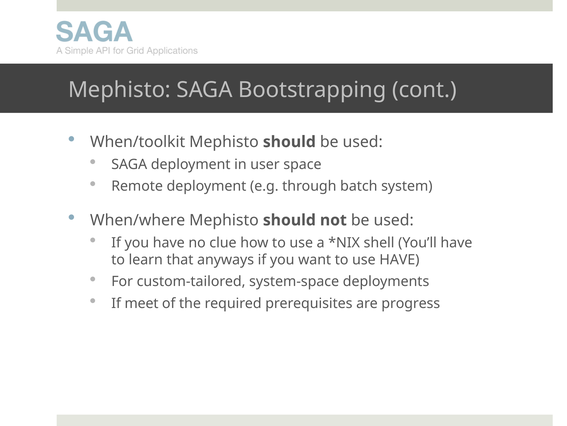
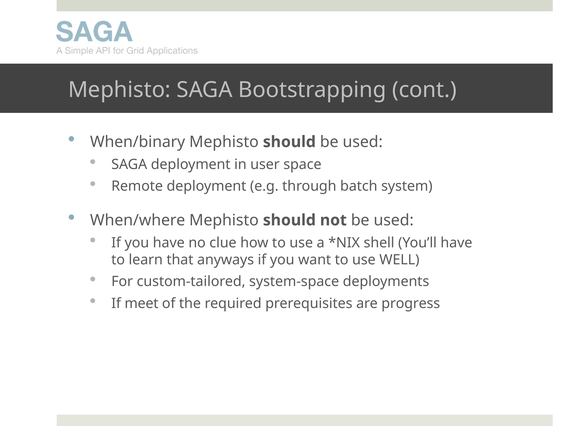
When/toolkit: When/toolkit -> When/binary (138, 142)
use HAVE: HAVE -> WELL (399, 259)
